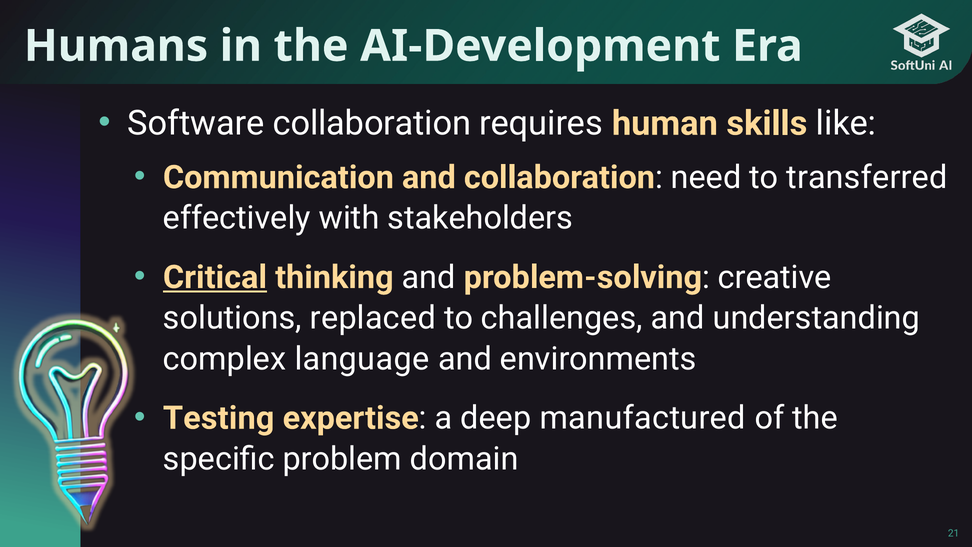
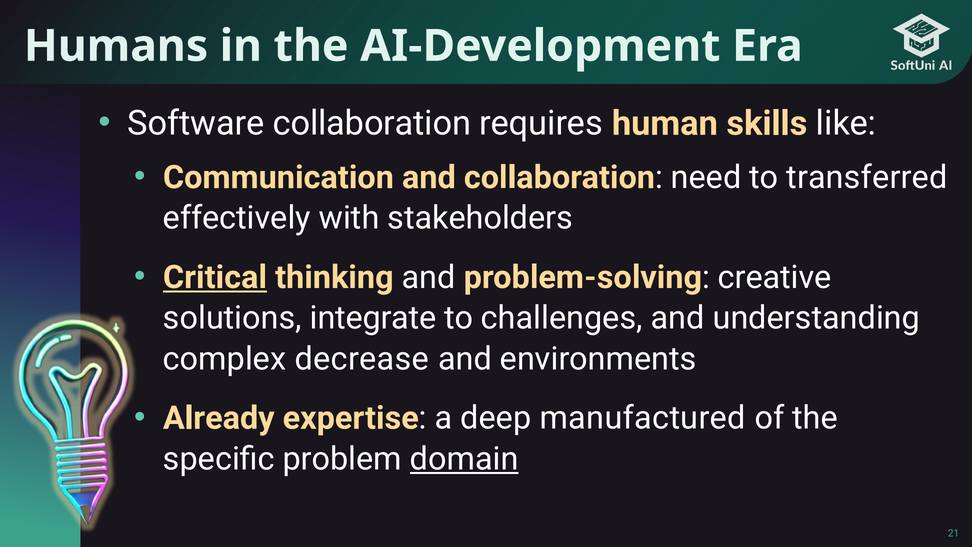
replaced: replaced -> integrate (373, 318)
language: language -> decrease (362, 359)
Testing: Testing -> Already (219, 418)
domain underline: none -> present (464, 459)
